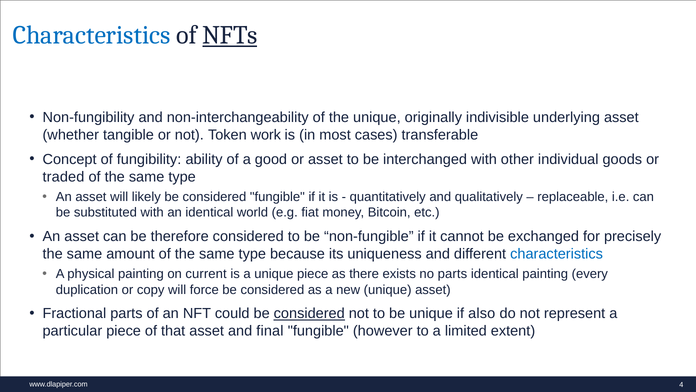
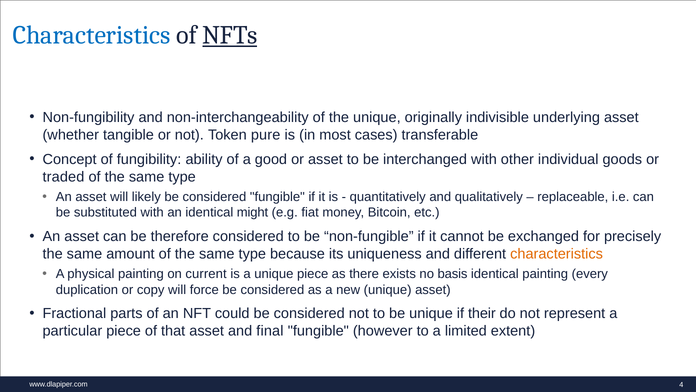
work: work -> pure (266, 135)
world: world -> might (253, 212)
characteristics colour: blue -> orange (557, 254)
no parts: parts -> basis (453, 274)
considered underline: present -> none (309, 313)
also: also -> their (482, 313)
